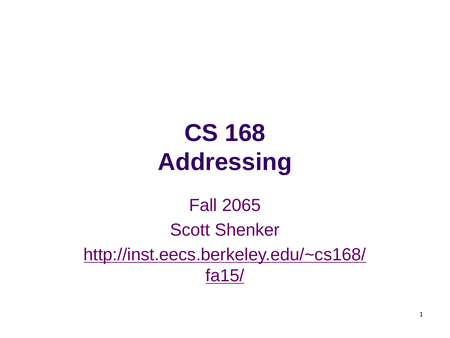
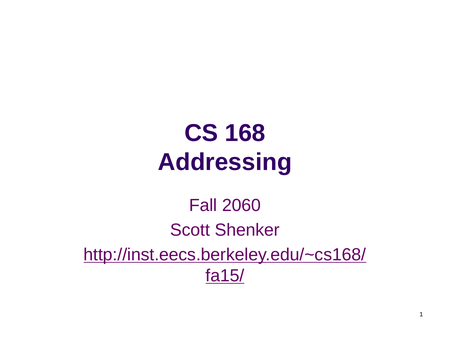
2065: 2065 -> 2060 (241, 205)
